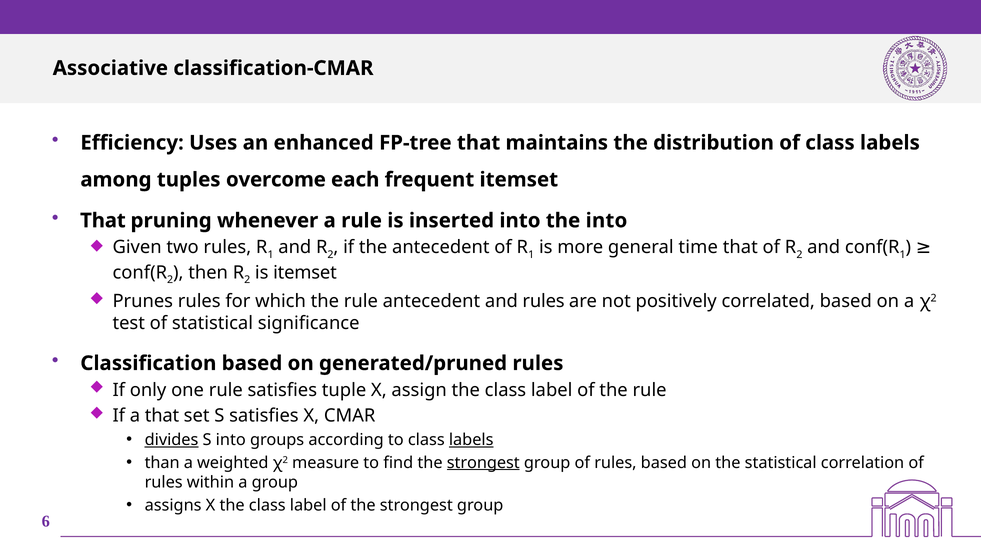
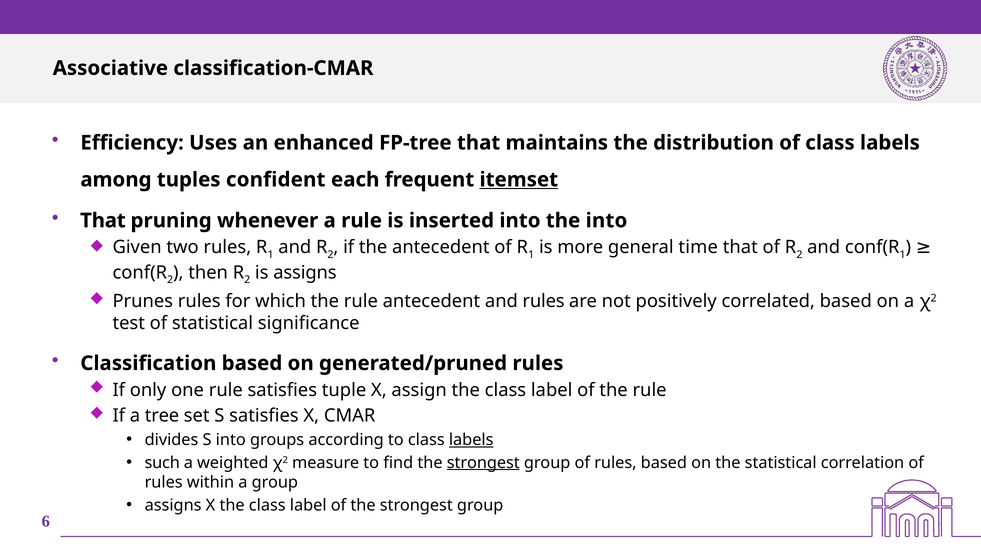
overcome: overcome -> confident (276, 180)
itemset underline: none -> present (519, 180)
is itemset: itemset -> assigns (305, 272)
a that: that -> tree (162, 416)
divides underline: present -> none (172, 440)
than: than -> such (162, 463)
